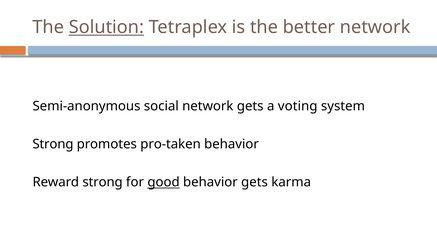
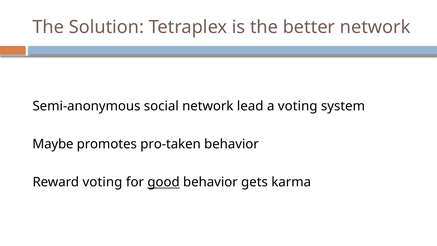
Solution underline: present -> none (106, 27)
network gets: gets -> lead (250, 106)
Strong: Strong -> Maybe (53, 144)
Reward strong: strong -> voting (102, 182)
